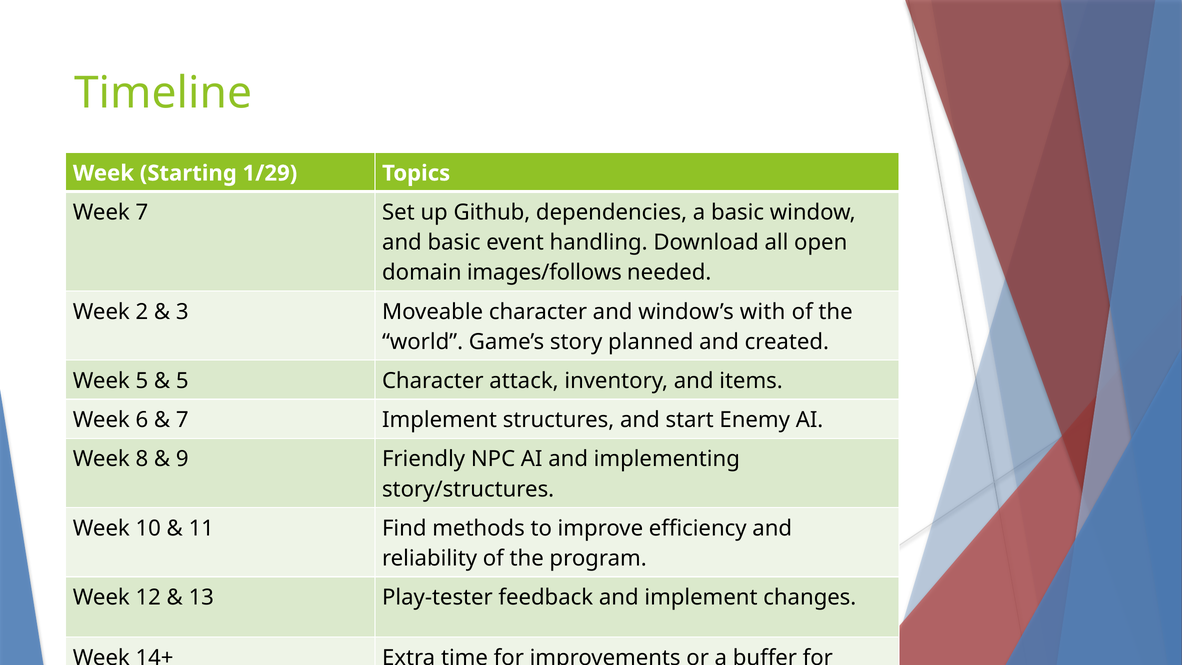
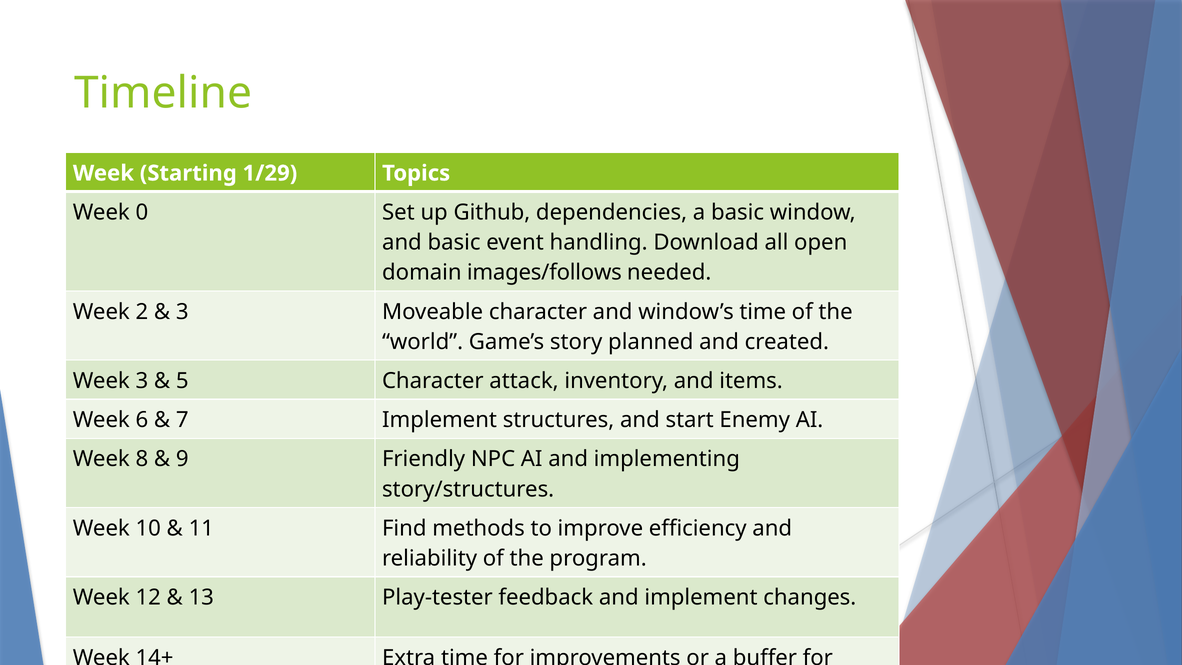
Week 7: 7 -> 0 (142, 212)
window’s with: with -> time (763, 312)
Week 5: 5 -> 3 (142, 381)
